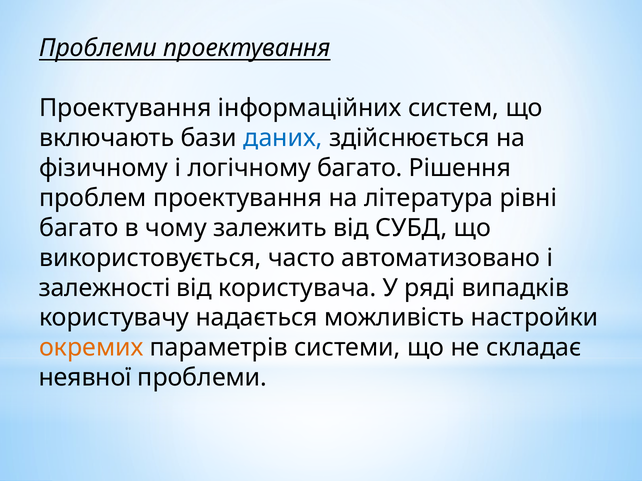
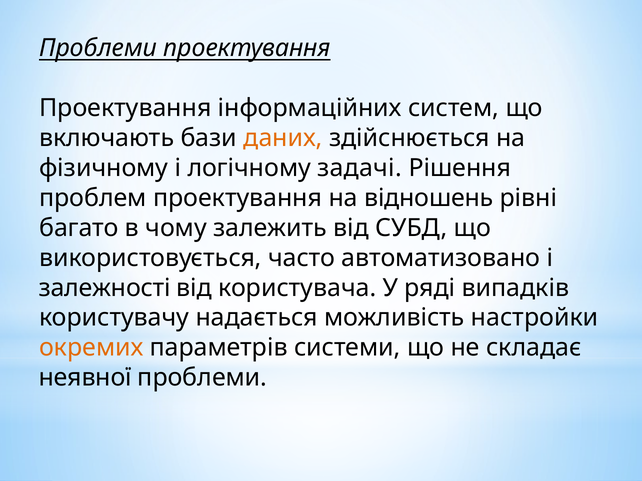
даних colour: blue -> orange (283, 138)
логічному багато: багато -> задачі (360, 168)
література: література -> відношень (429, 198)
